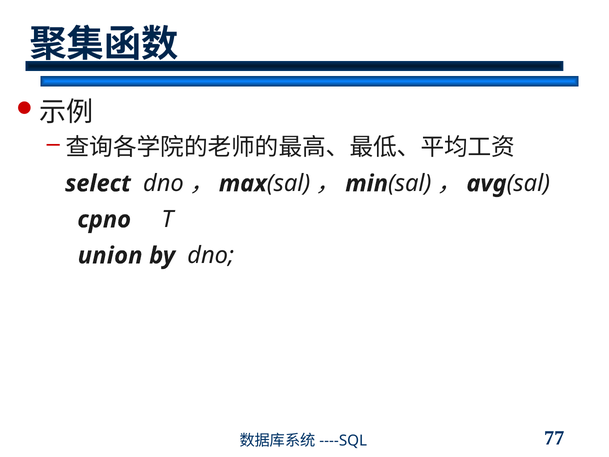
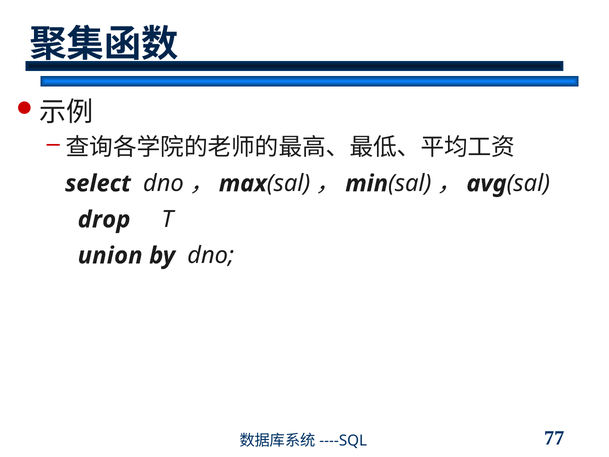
cpno: cpno -> drop (104, 219)
